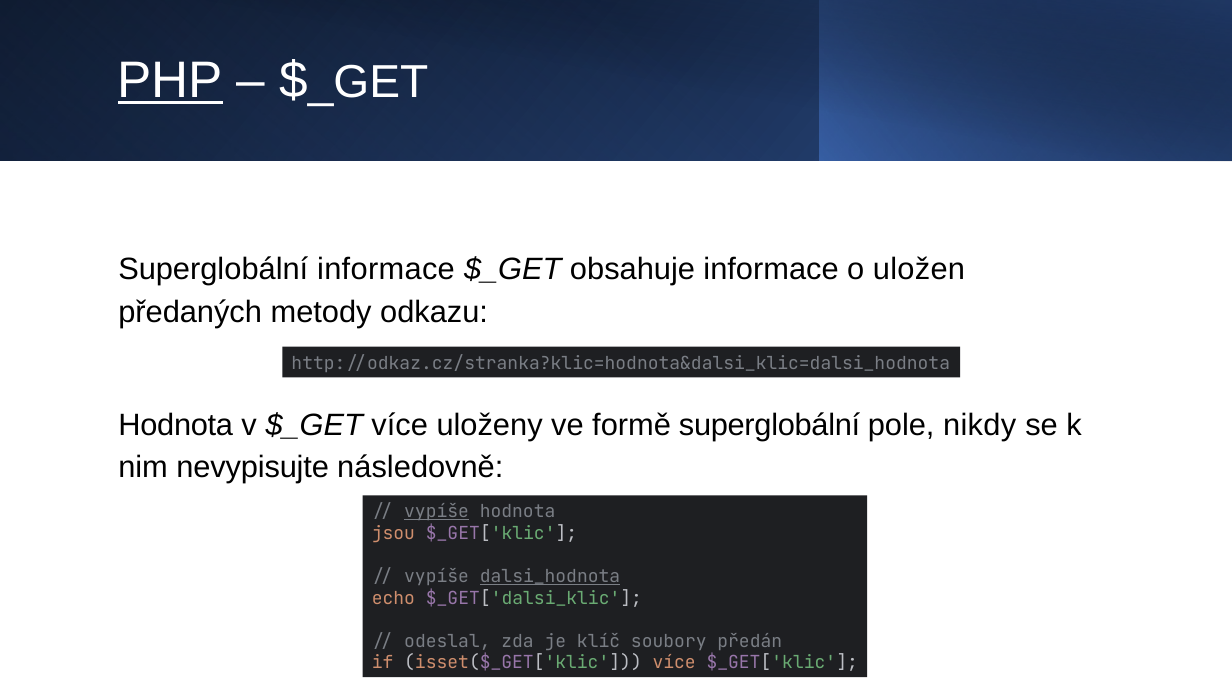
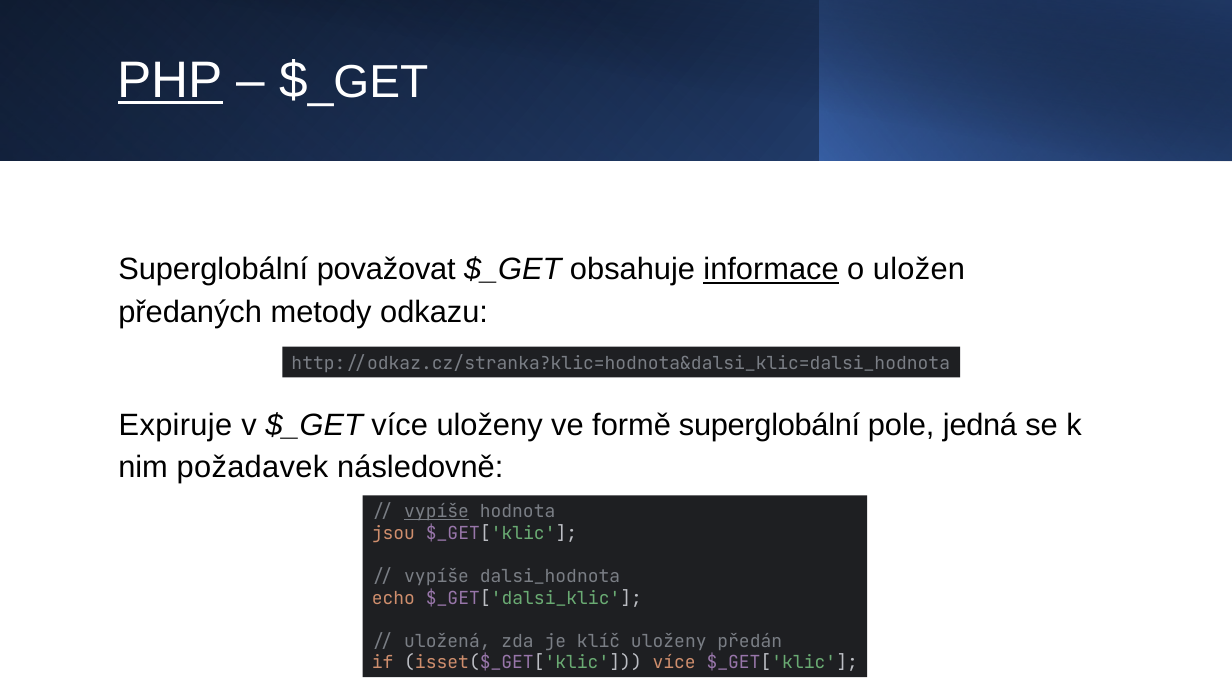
Superglobální informace: informace -> považovat (386, 270)
informace underline: none -> present (771, 270)
Hodnota: Hodnota -> Expiruje (175, 425)
nikdy: nikdy -> jedná (980, 425)
nevypisujte: nevypisujte -> požadavek (252, 468)
dalsi_hodnota underline: present -> none (550, 577)
odeslal: odeslal -> uložená (447, 641)
klíč soubory: soubory -> uloženy (669, 641)
